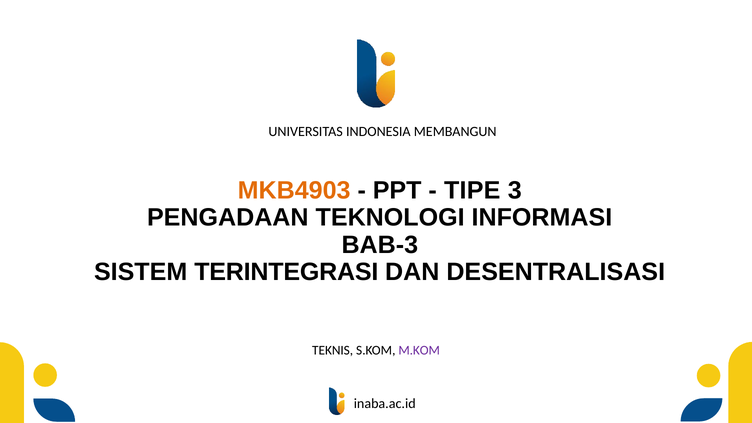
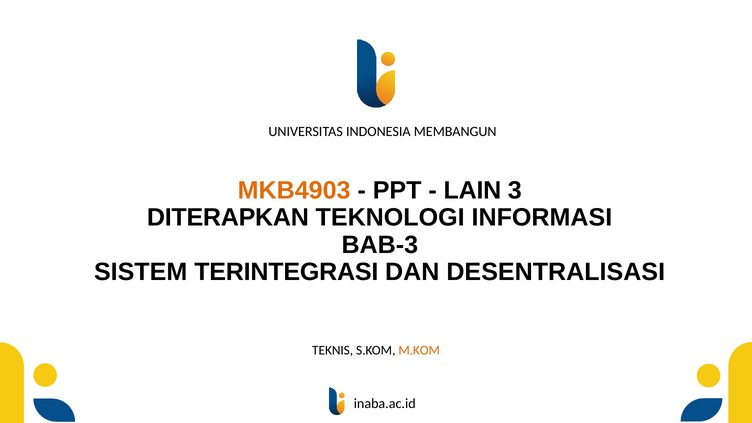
TIPE: TIPE -> LAIN (472, 191)
PENGADAAN: PENGADAAN -> DITERAPKAN (228, 218)
M.KOM colour: purple -> orange (419, 351)
